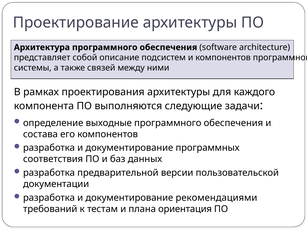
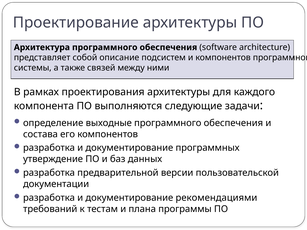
соответствия: соответствия -> утверждение (53, 159)
ориентация: ориентация -> программы (185, 209)
